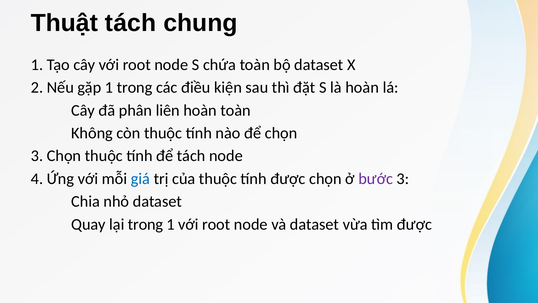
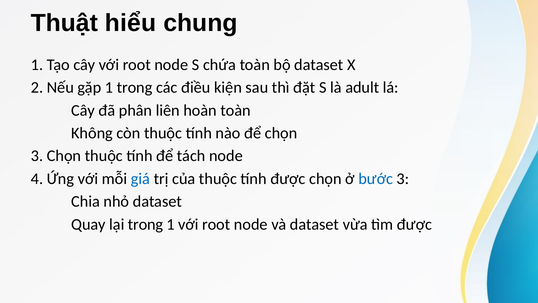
Thuật tách: tách -> hiểu (131, 23)
là hoàn: hoàn -> adult (362, 87)
bước colour: purple -> blue (376, 179)
